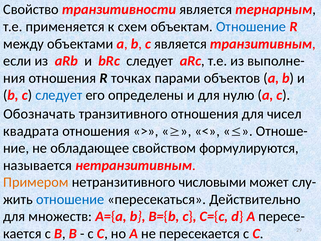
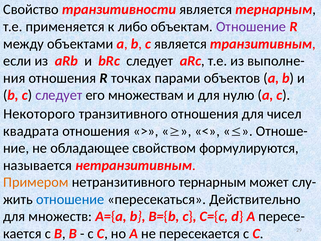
схем: схем -> либо (133, 27)
Отношение colour: blue -> purple (251, 27)
следует colour: blue -> purple (59, 95)
определены: определены -> множествам (146, 95)
Обозначать: Обозначать -> Некоторого (39, 114)
нетранзитивного числовыми: числовыми -> тернарным (212, 182)
